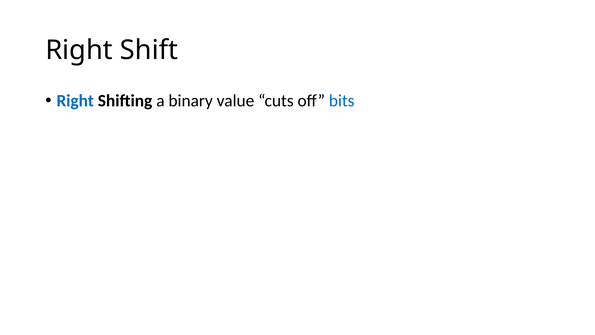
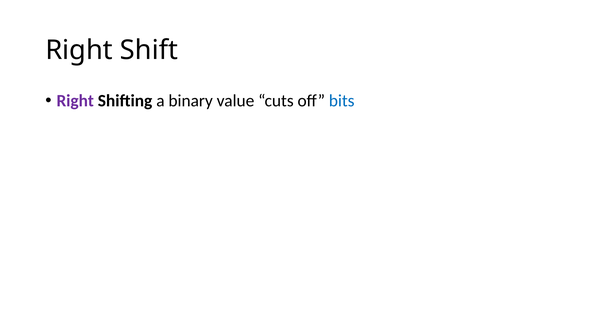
Right colour: blue -> purple (75, 101)
